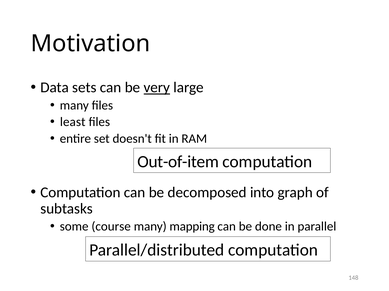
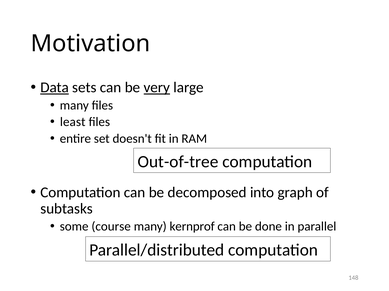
Data underline: none -> present (55, 88)
Out-of-item: Out-of-item -> Out-of-tree (178, 162)
mapping: mapping -> kernprof (192, 227)
